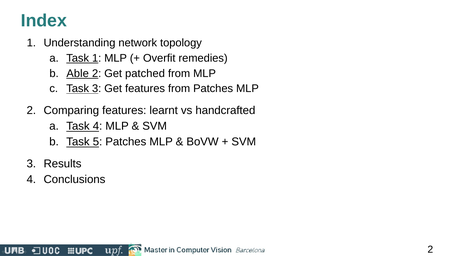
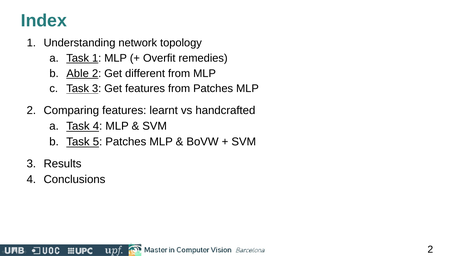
patched: patched -> different (145, 73)
